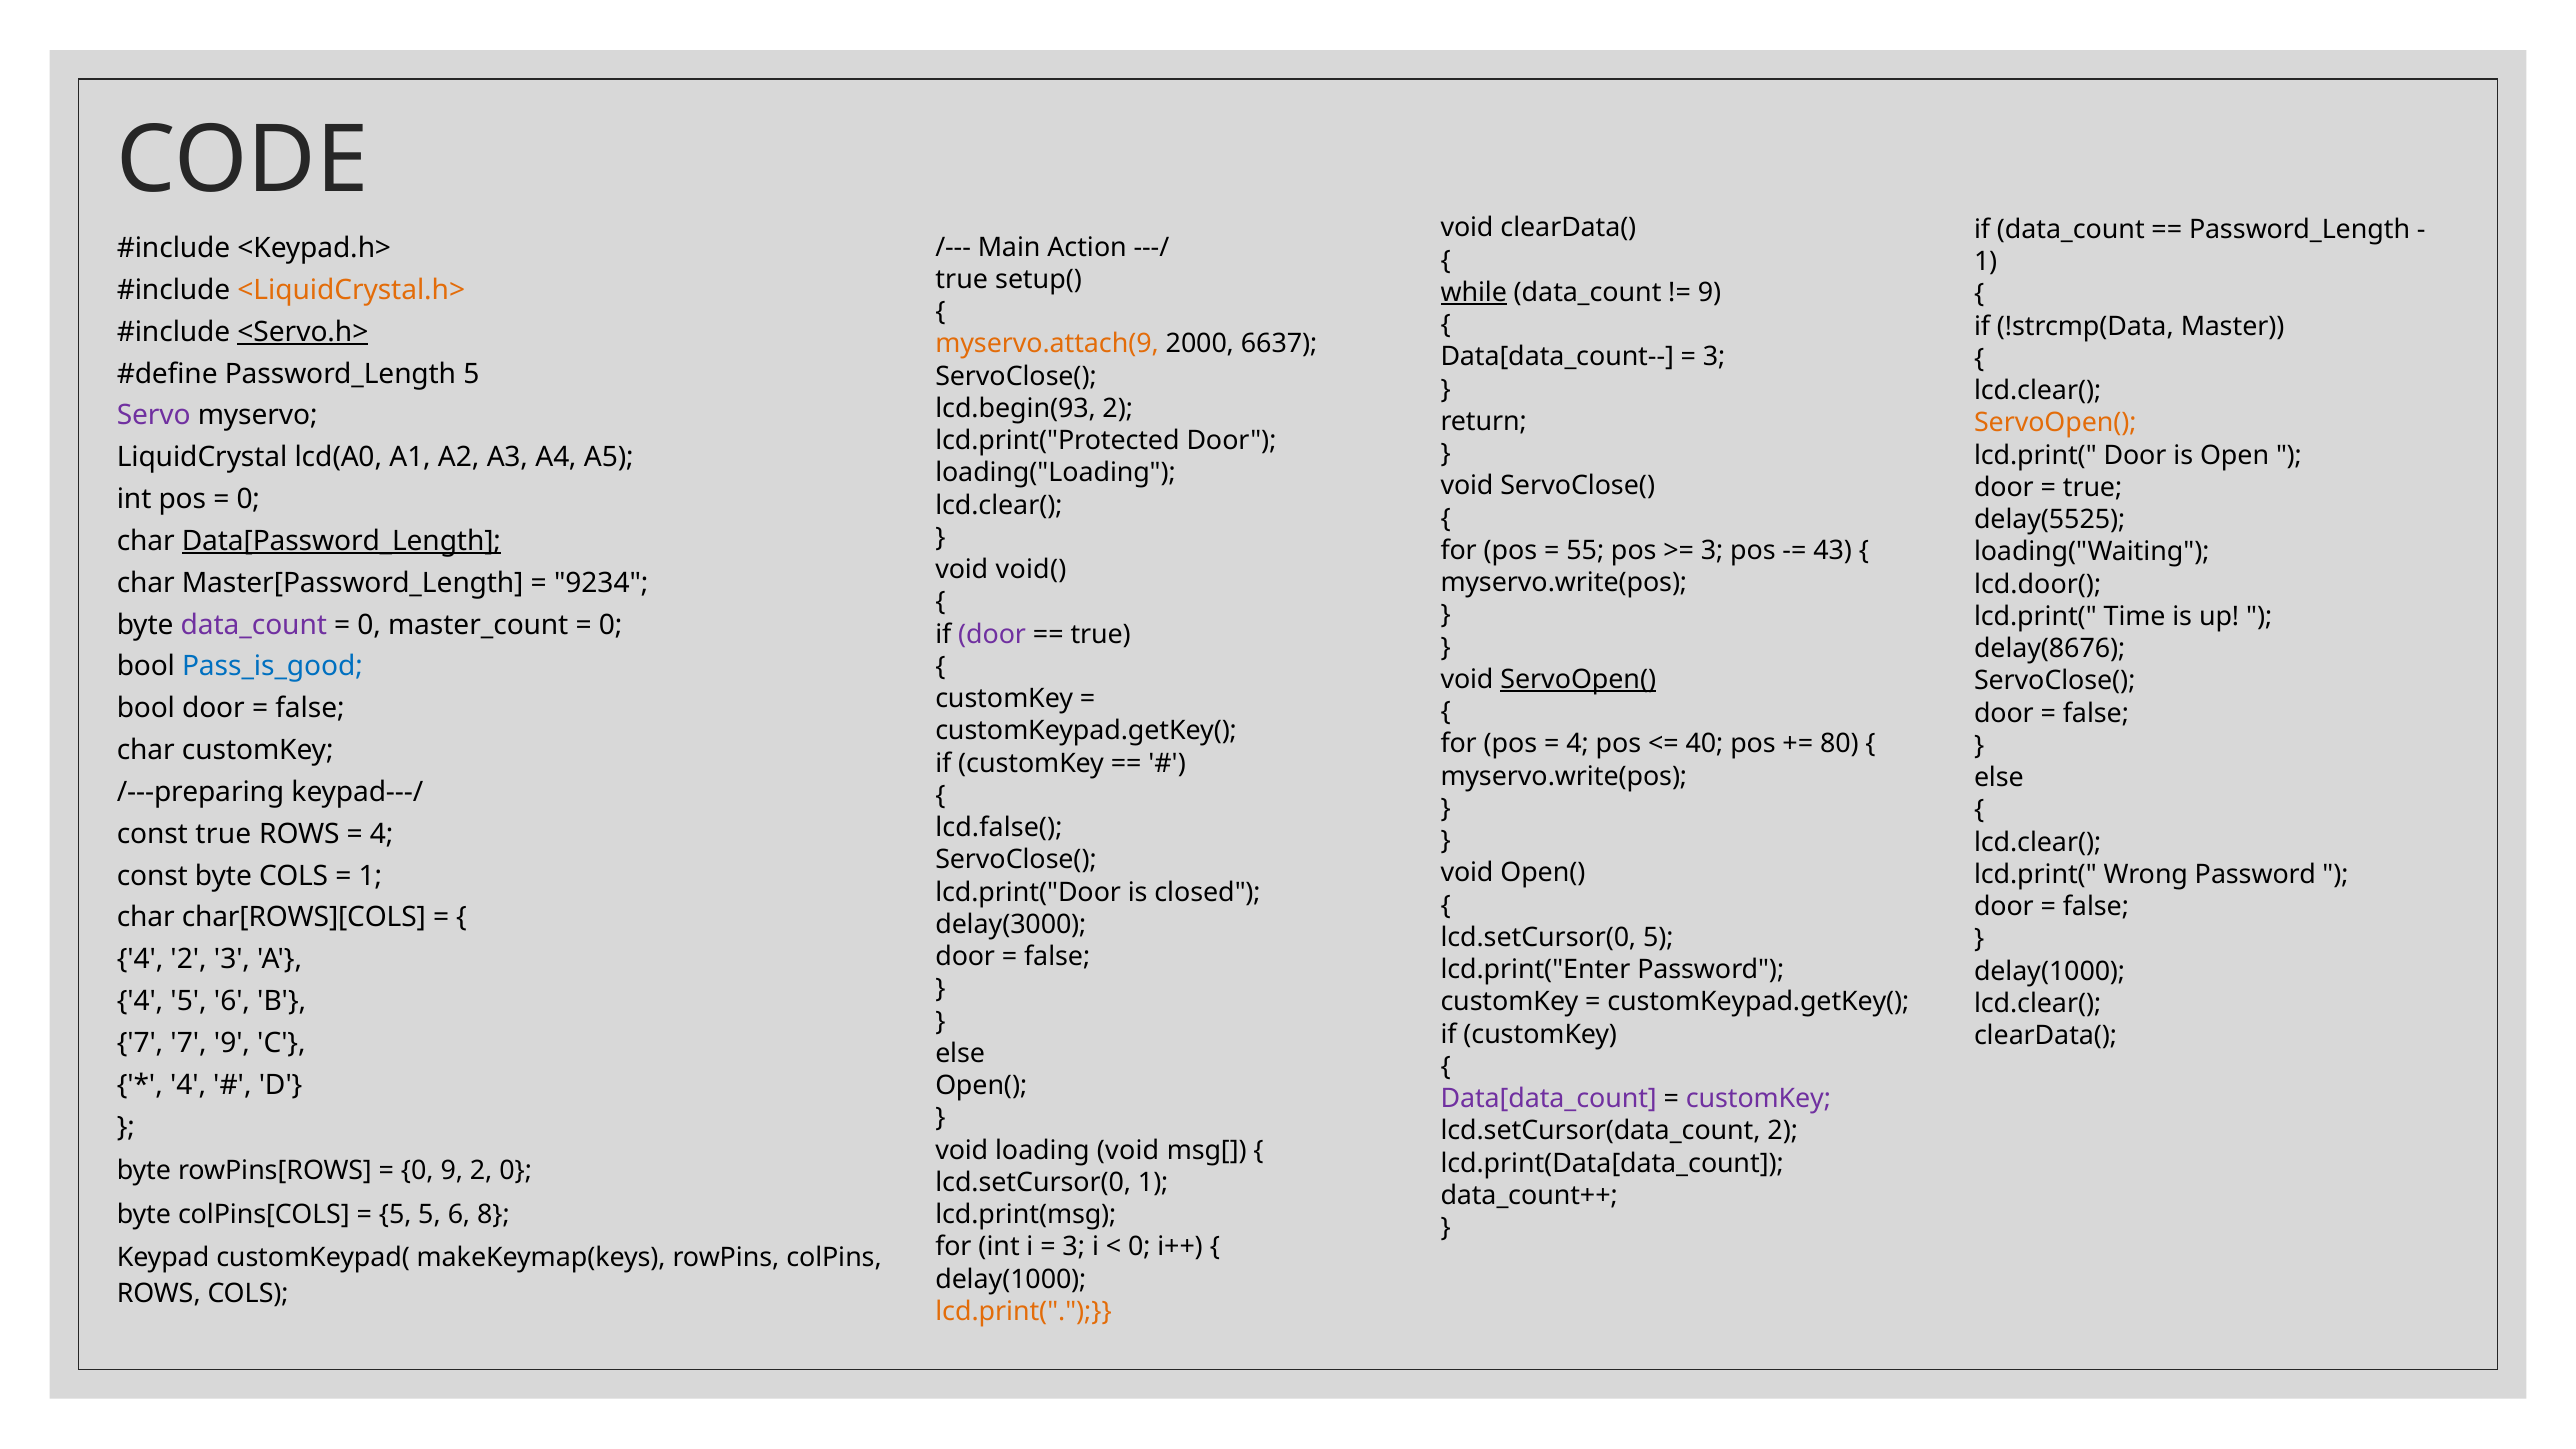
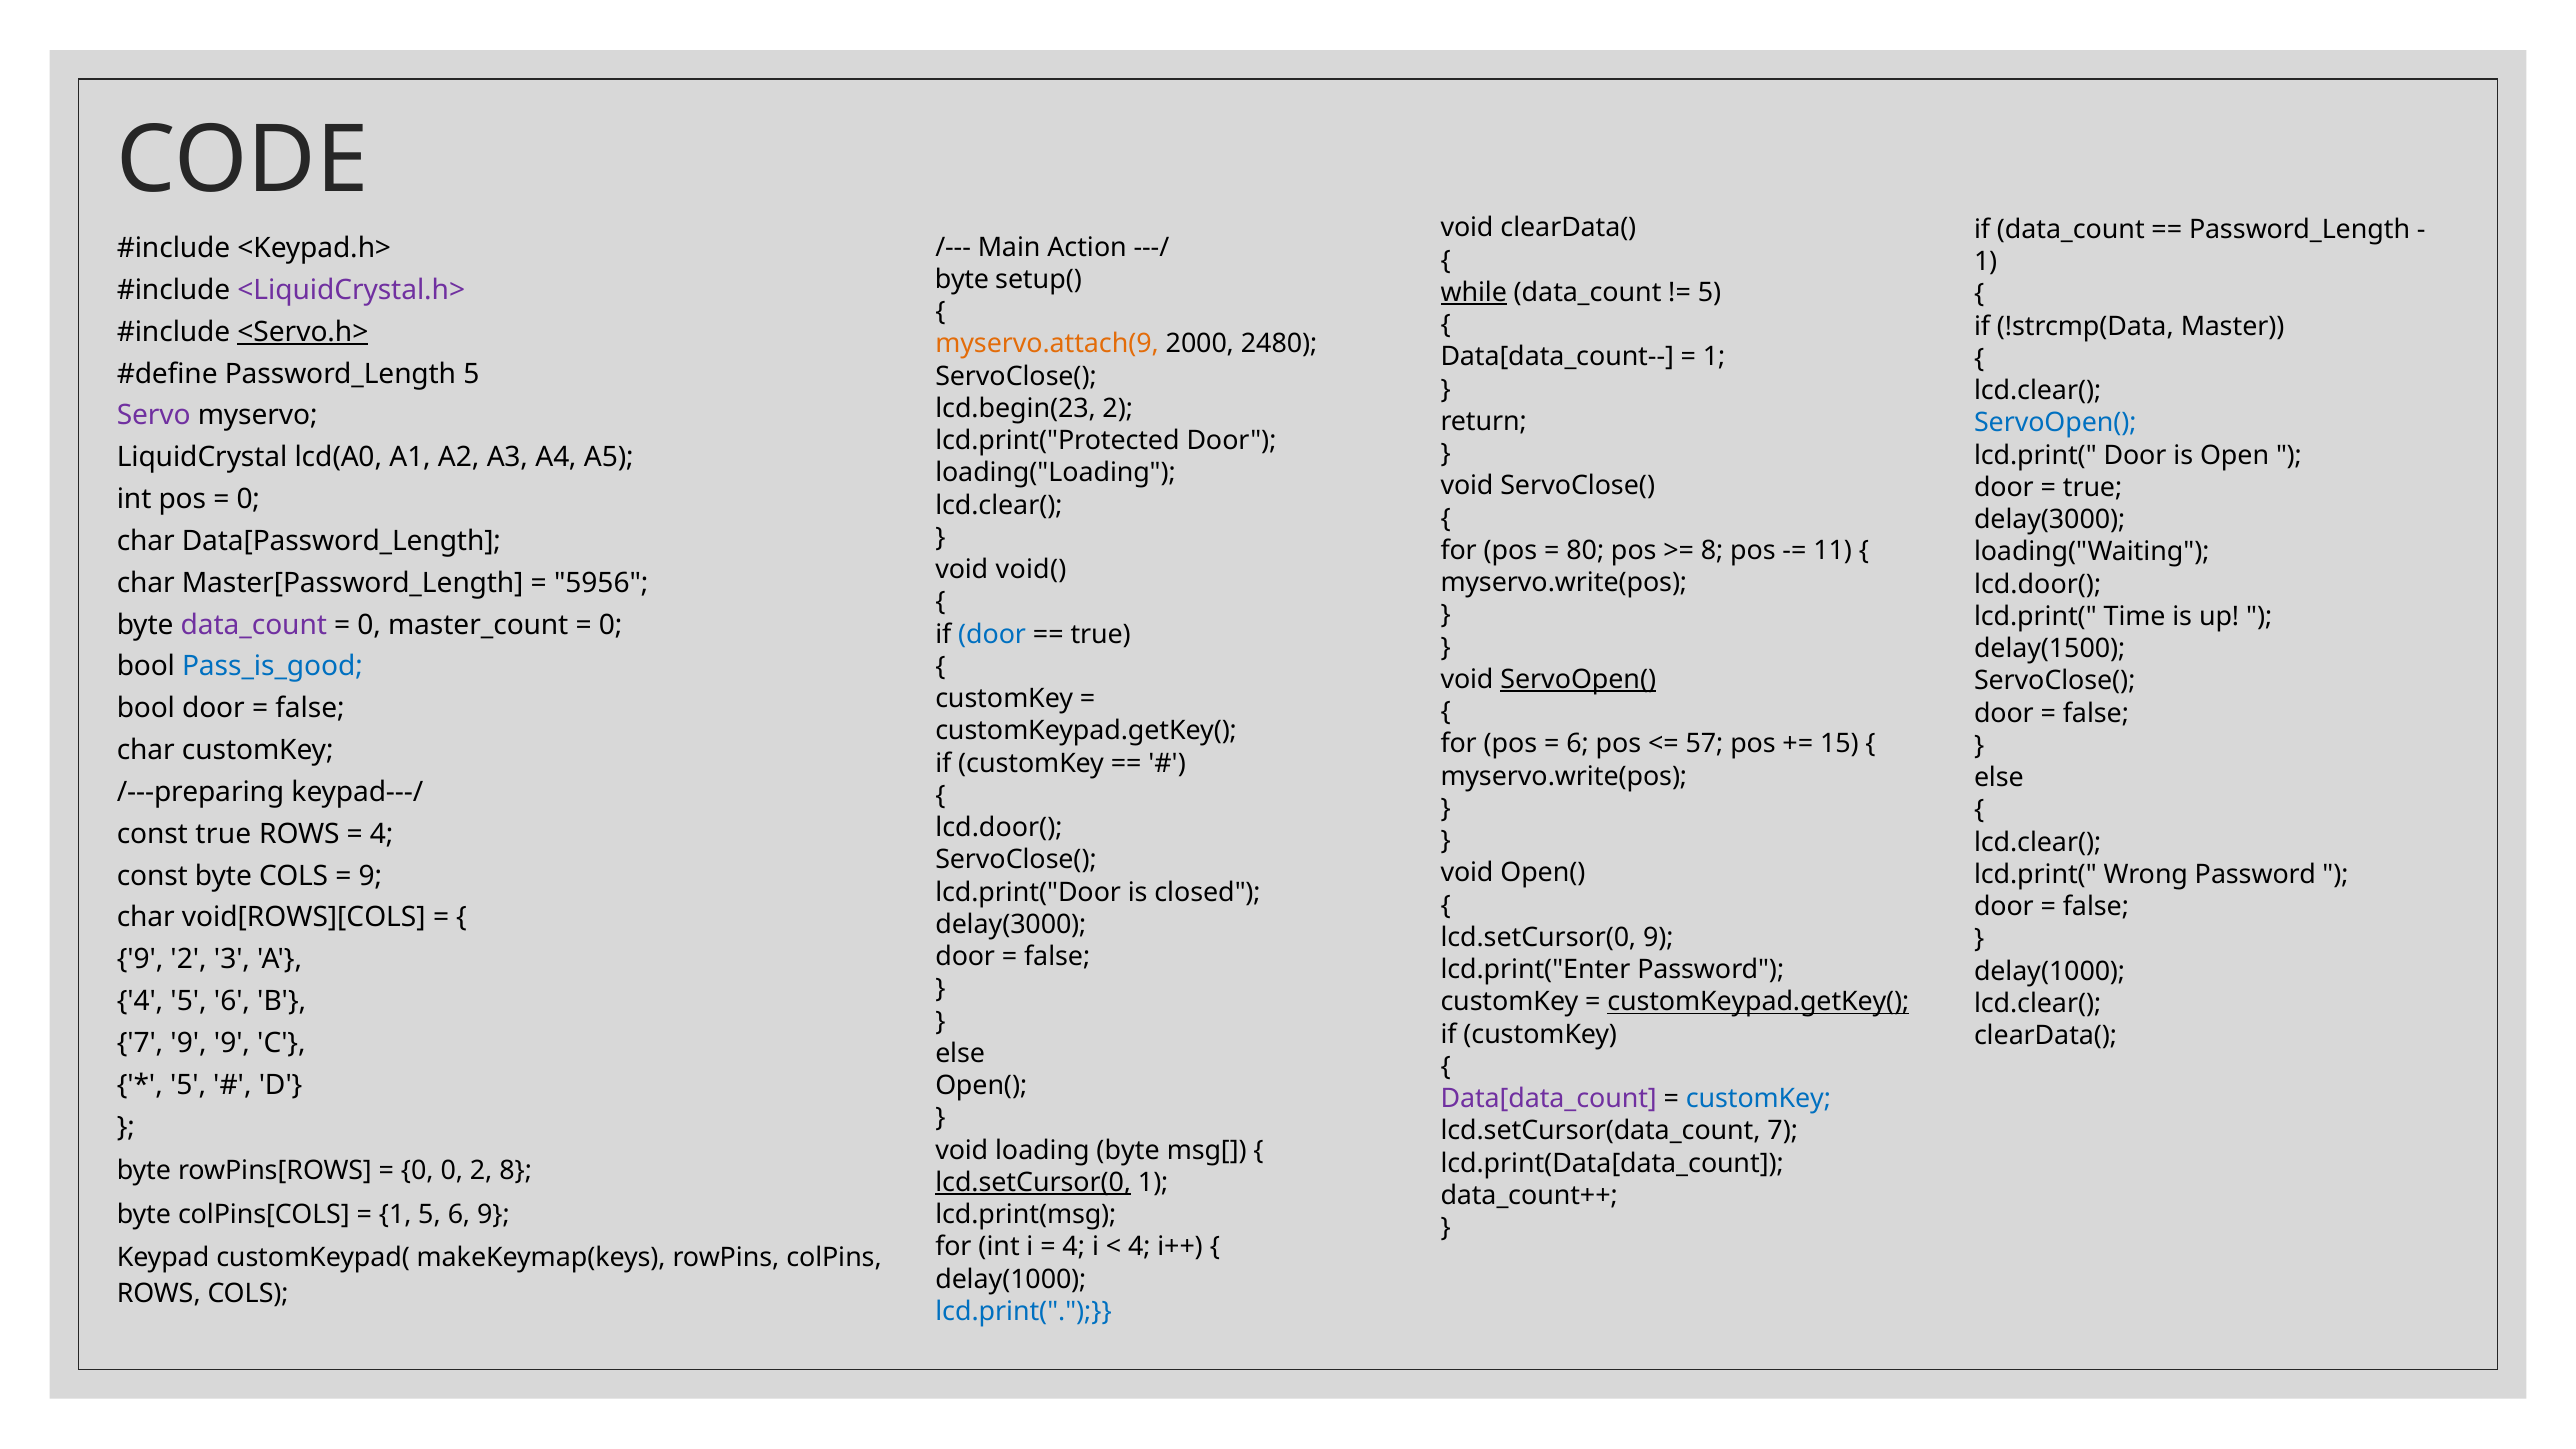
true: true -> byte (962, 279)
<LiquidCrystal.h> colour: orange -> purple (351, 290)
9: 9 -> 5 (1709, 293)
6637: 6637 -> 2480 (1279, 344)
3: 3 -> 1 (1714, 357)
lcd.begin(93: lcd.begin(93 -> lcd.begin(23 (1016, 408)
ServoOpen( colour: orange -> blue (2055, 423)
delay(5525: delay(5525 -> delay(3000 (2050, 520)
Data[Password_Length underline: present -> none (341, 541)
55: 55 -> 80 (1585, 551)
3: 3 -> 8 (1712, 551)
43: 43 -> 11 (1833, 551)
9234: 9234 -> 5956 (601, 583)
door colour: purple -> blue (992, 634)
delay(8676: delay(8676 -> delay(1500 (2050, 649)
4: 4 -> 6 (1578, 744)
40: 40 -> 57 (1704, 744)
80: 80 -> 15 (1839, 744)
lcd.false(: lcd.false( -> lcd.door( (999, 828)
1: 1 -> 9 (370, 876)
char[ROWS][COLS: char[ROWS][COLS -> void[ROWS][COLS (304, 918)
lcd.setCursor(0 5: 5 -> 9 (1658, 938)
4: 4 -> 9 (140, 960)
customKeypad.getKey( underline: none -> present (1758, 1002)
7 7: 7 -> 9 (189, 1043)
4: 4 -> 5 (188, 1085)
customKey colour: purple -> blue (1758, 1099)
lcd.setCursor(data_count 2: 2 -> 7 (1783, 1131)
loading void: void -> byte (1128, 1150)
0 9: 9 -> 0 (452, 1171)
2 0: 0 -> 8 (516, 1171)
lcd.setCursor(0 underline: none -> present (1033, 1183)
5: 5 -> 1 (395, 1215)
6 8: 8 -> 9 (493, 1215)
3: 3 -> 4 (1074, 1247)
0: 0 -> 4 (1139, 1247)
lcd.print( colour: orange -> blue (1024, 1312)
